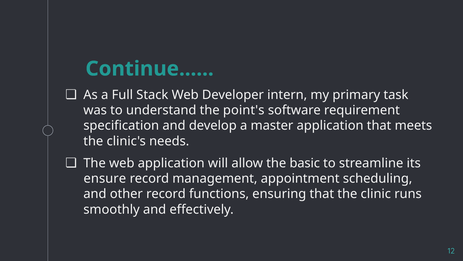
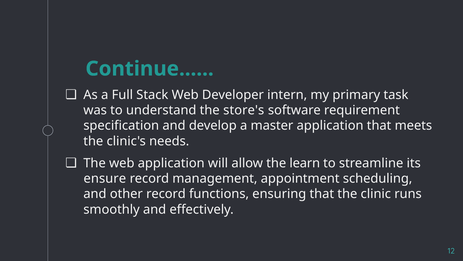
point's: point's -> store's (244, 110)
basic: basic -> learn (305, 163)
